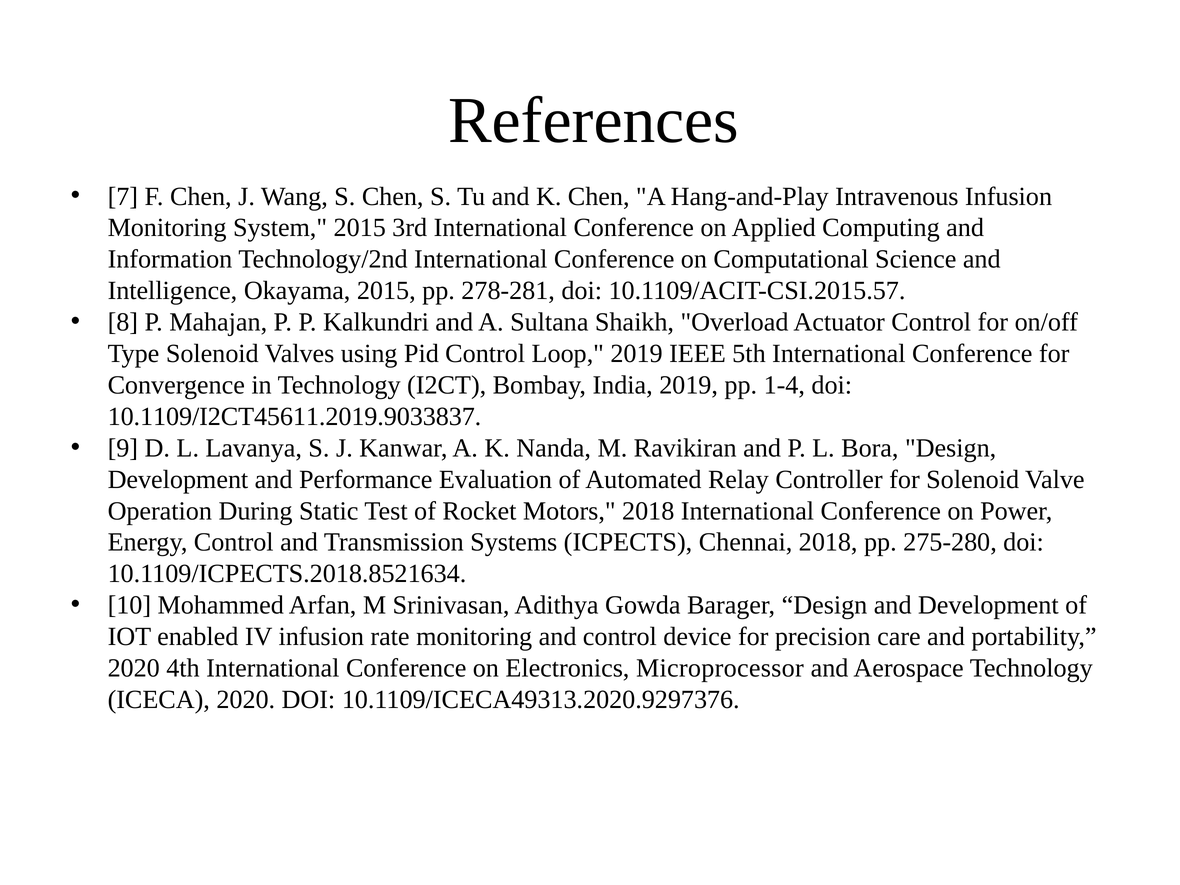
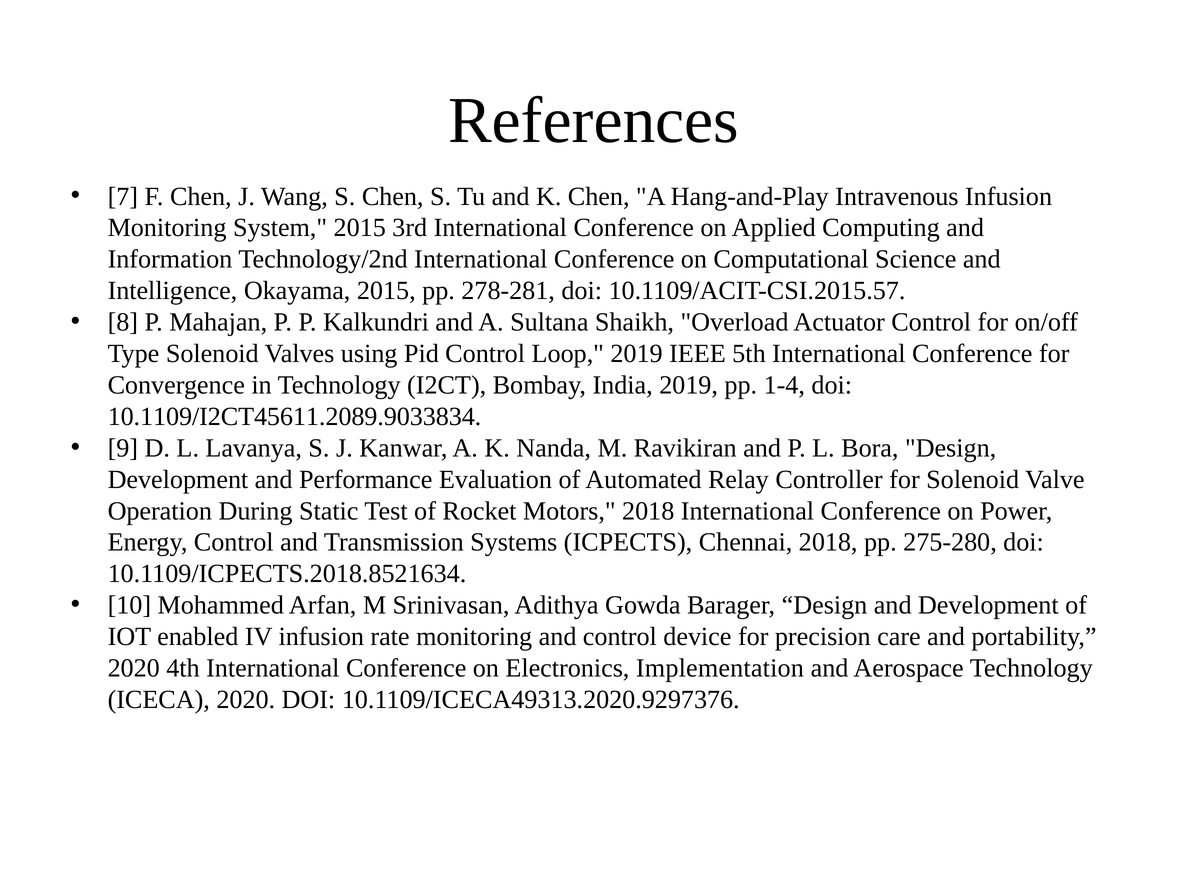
10.1109/I2CT45611.2019.9033837: 10.1109/I2CT45611.2019.9033837 -> 10.1109/I2CT45611.2089.9033834 (294, 417)
Microprocessor: Microprocessor -> Implementation (720, 668)
